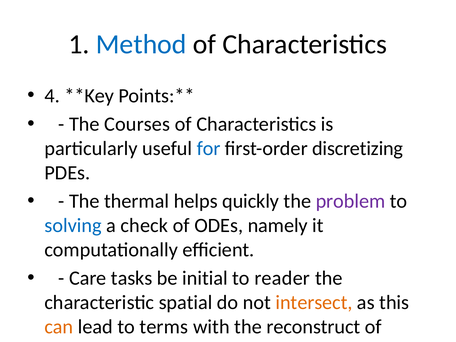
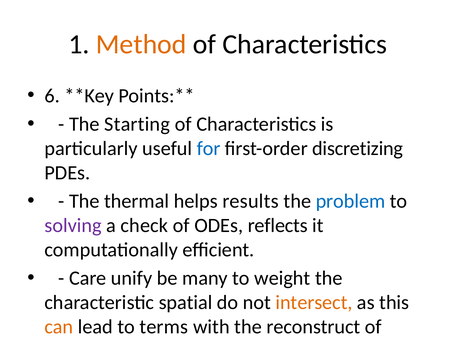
Method colour: blue -> orange (141, 44)
4: 4 -> 6 (52, 96)
Courses: Courses -> Starting (137, 124)
quickly: quickly -> results (251, 201)
problem colour: purple -> blue (351, 201)
solving colour: blue -> purple (73, 225)
namely: namely -> reflects (278, 225)
tasks: tasks -> unify (132, 278)
initial: initial -> many (205, 278)
reader: reader -> weight (282, 278)
